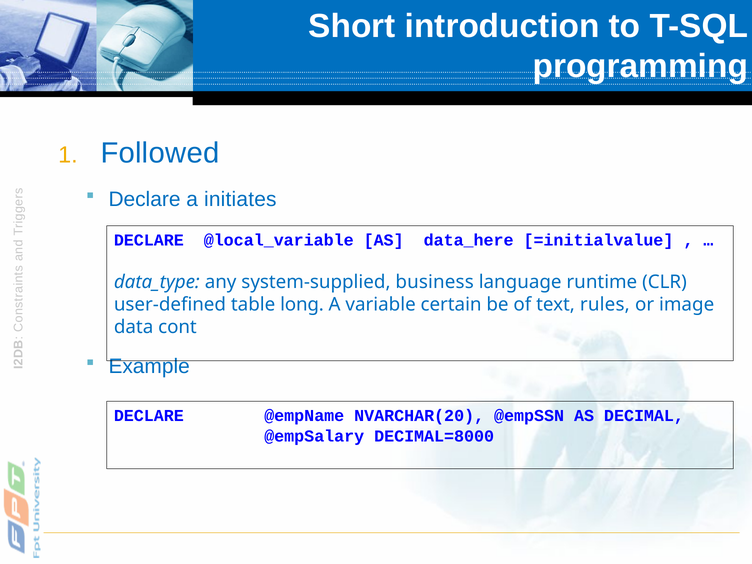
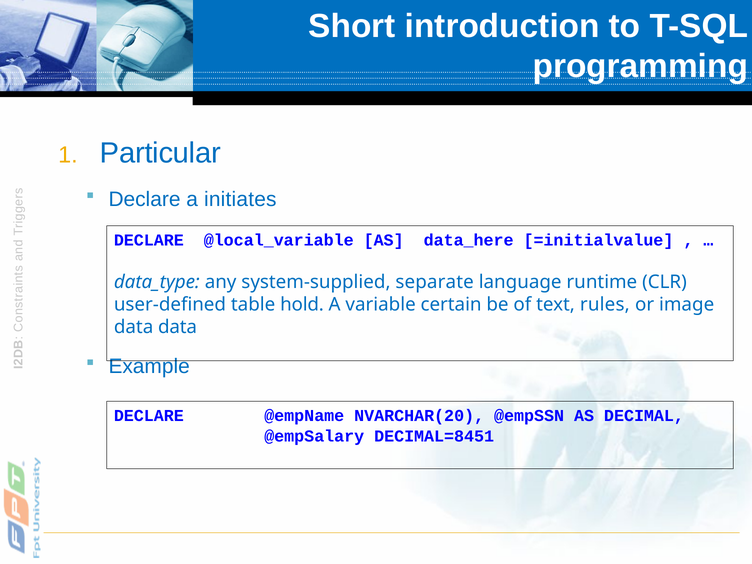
Followed: Followed -> Particular (160, 153)
business: business -> separate (435, 282)
long: long -> hold (302, 305)
data cont: cont -> data (178, 327)
DECIMAL=8000: DECIMAL=8000 -> DECIMAL=8451 (434, 436)
